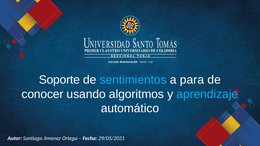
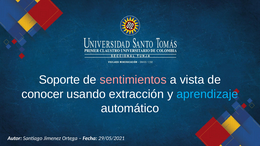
sentimientos colour: light blue -> pink (133, 80)
para: para -> vista (192, 80)
algoritmos: algoritmos -> extracción (136, 94)
